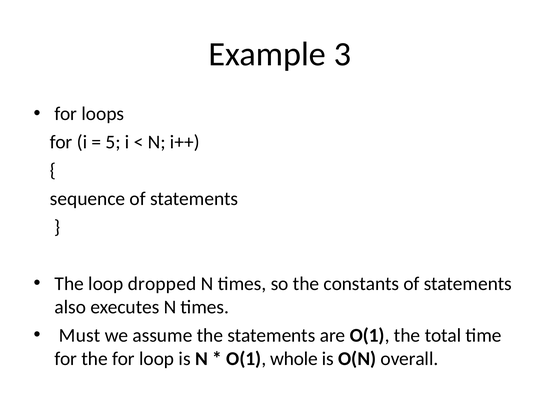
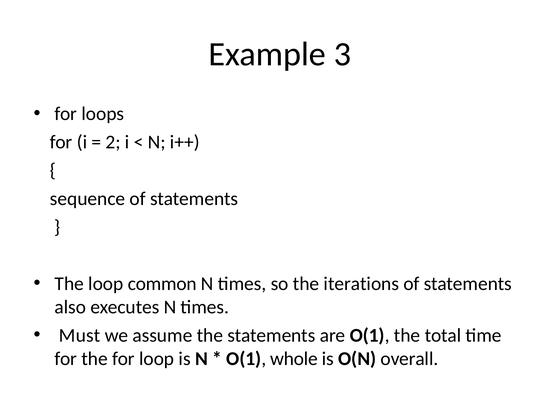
5: 5 -> 2 (113, 142)
dropped: dropped -> common (162, 284)
constants: constants -> iterations (361, 284)
